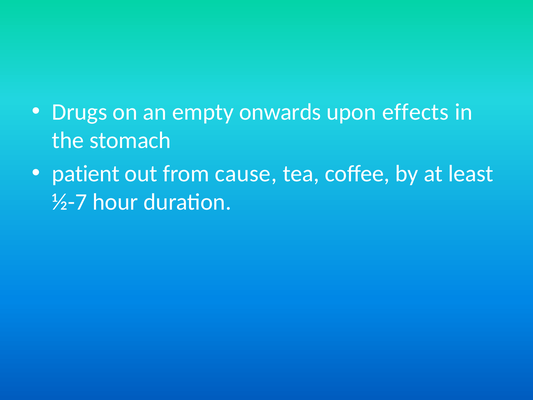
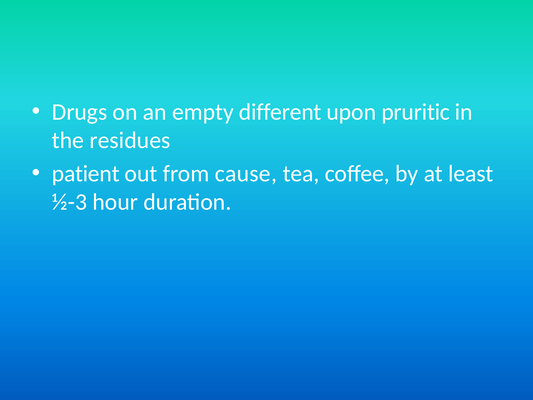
onwards: onwards -> different (280, 112)
effects: effects -> pruritic (416, 112)
stomach: stomach -> residues (130, 140)
½-7: ½-7 -> ½-3 (70, 202)
